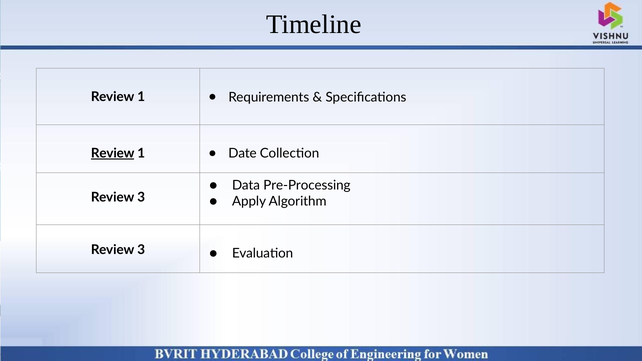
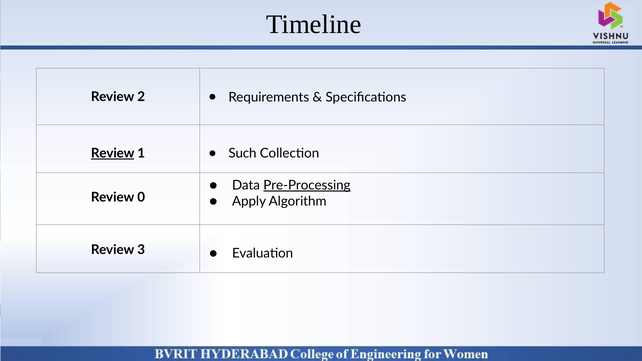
1: 1 -> 2 (141, 97)
Date: Date -> Such (242, 154)
Pre-Processing underline: none -> present (307, 185)
3: 3 -> 0 (141, 198)
